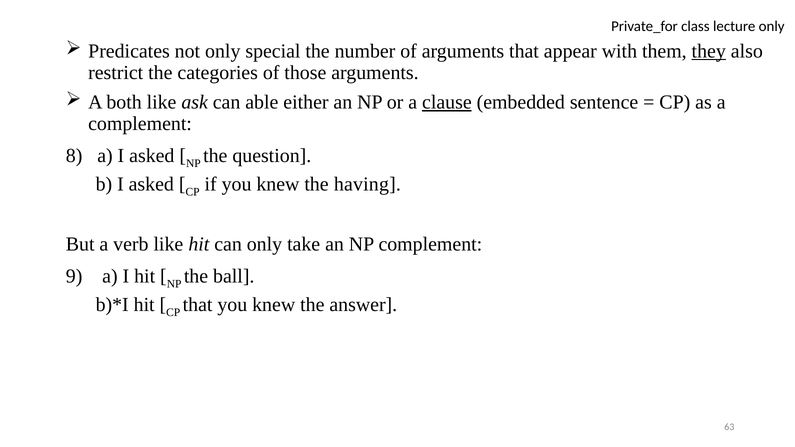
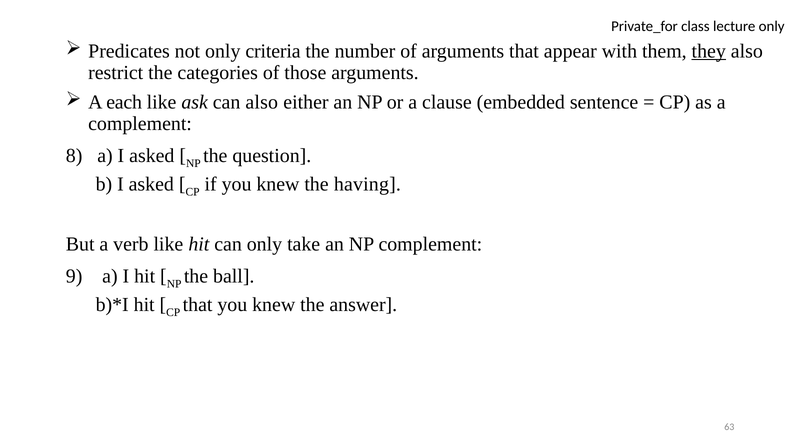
special: special -> criteria (273, 51)
both: both -> each (124, 102)
can able: able -> also (262, 102)
clause underline: present -> none (447, 102)
